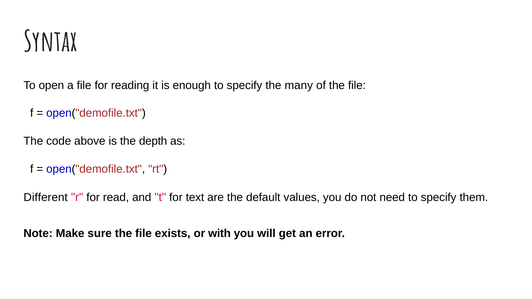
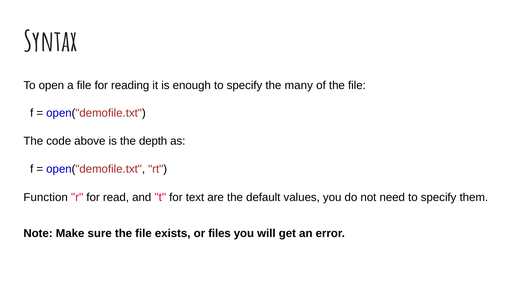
Different: Different -> Function (46, 198)
with: with -> files (219, 234)
